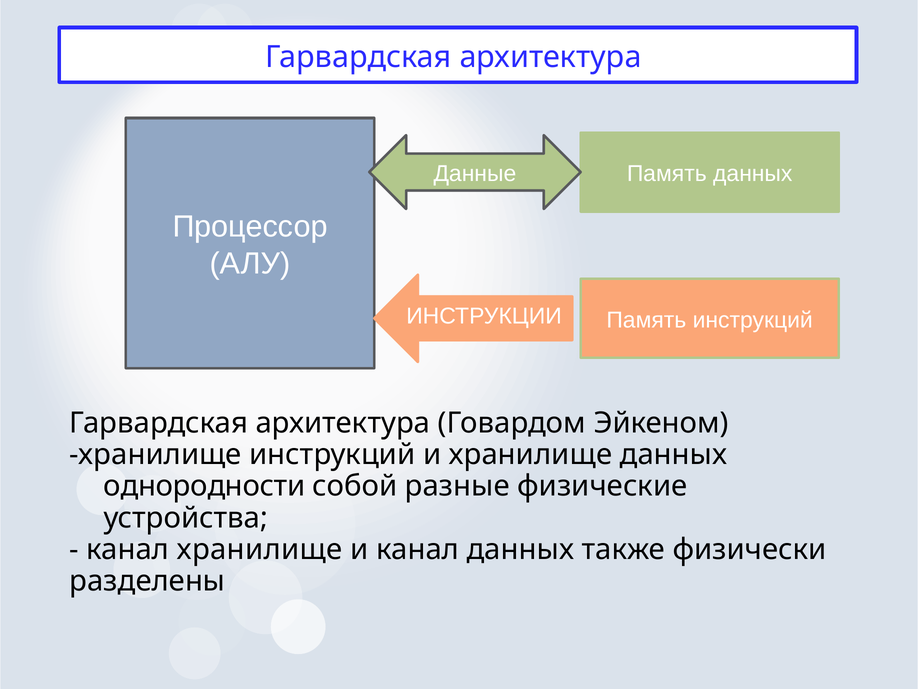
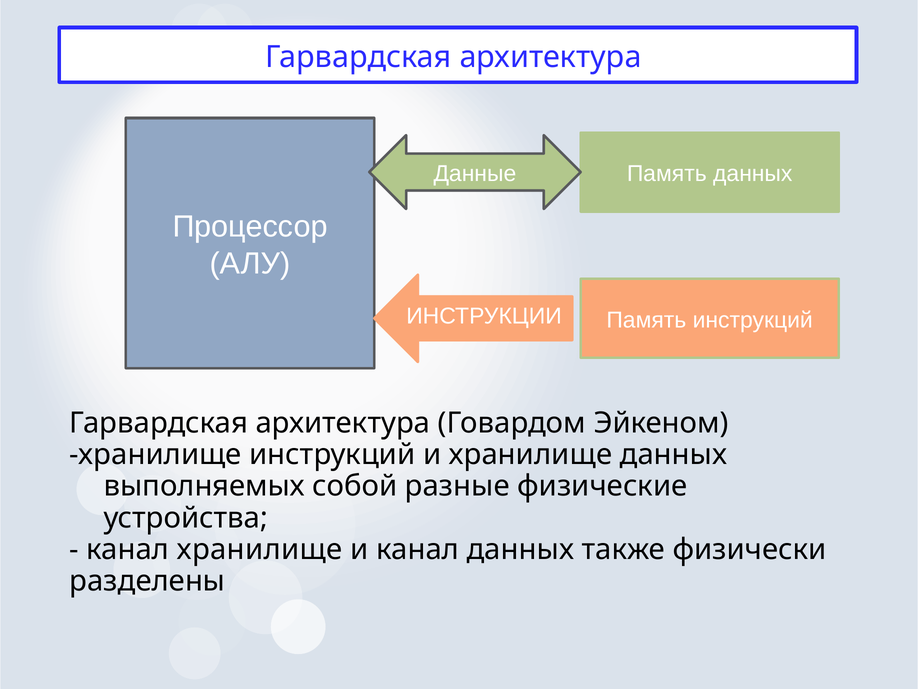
однородности: однородности -> выполняемых (204, 486)
